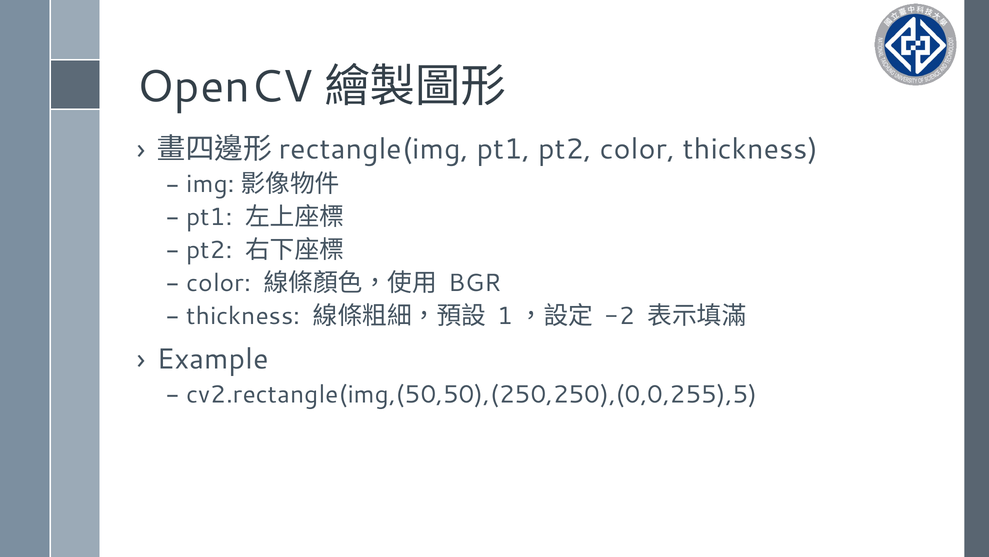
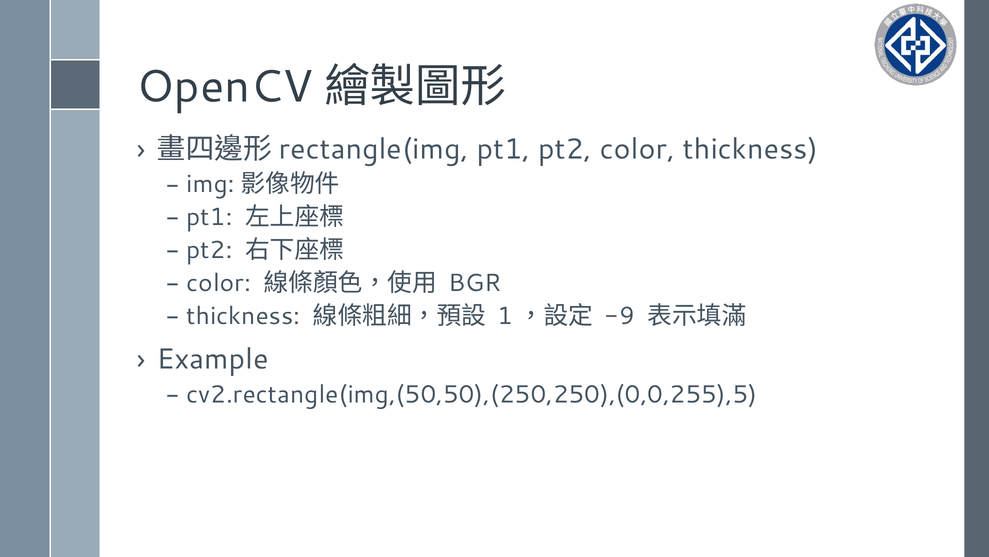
-2: -2 -> -9 (620, 316)
